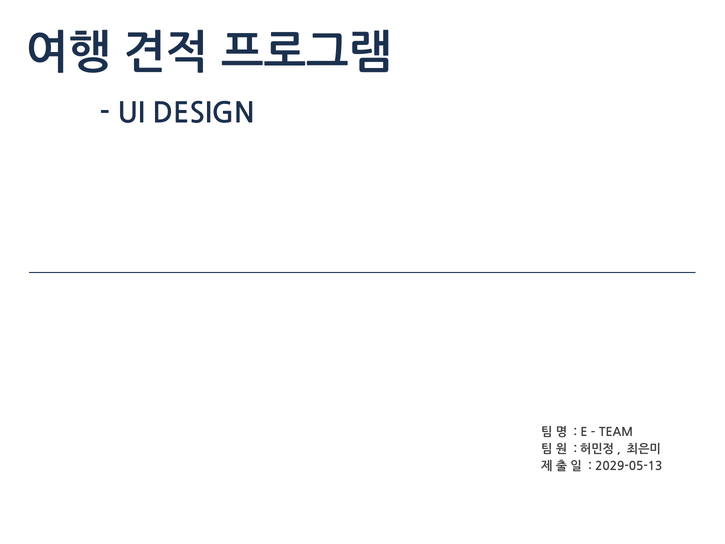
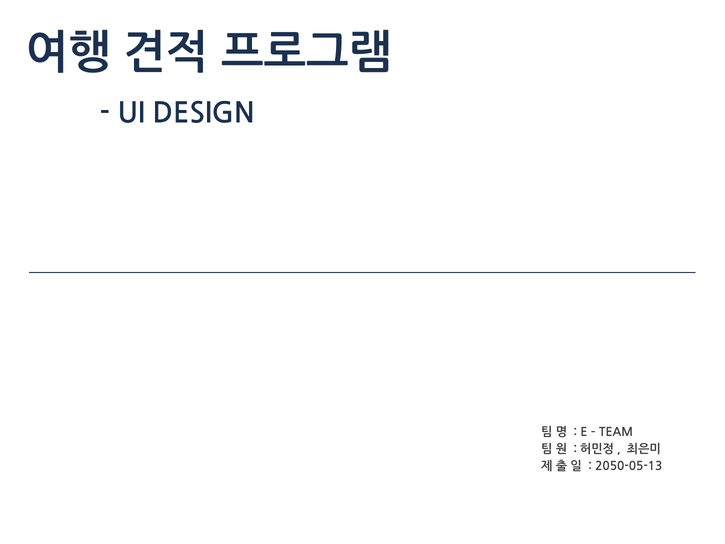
2029-05-13: 2029-05-13 -> 2050-05-13 (629, 466)
